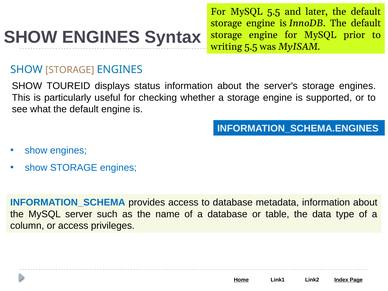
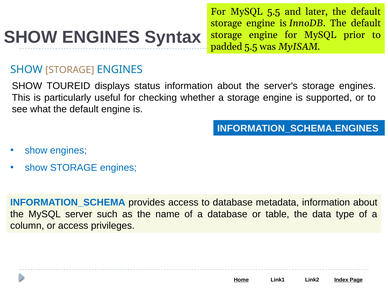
writing: writing -> padded (226, 47)
